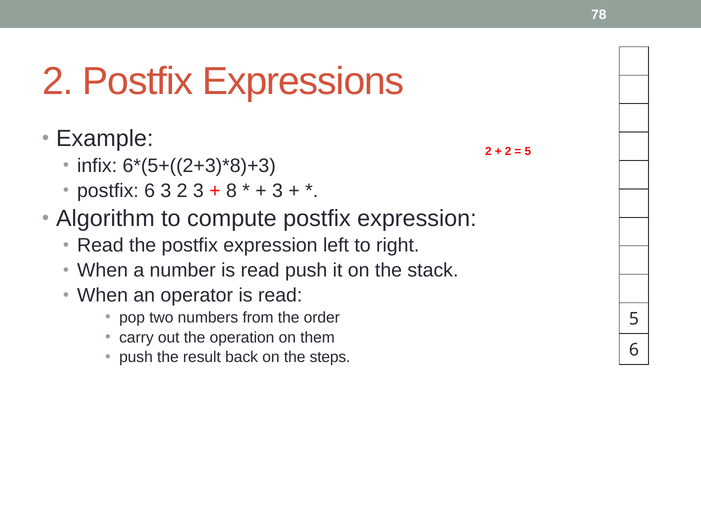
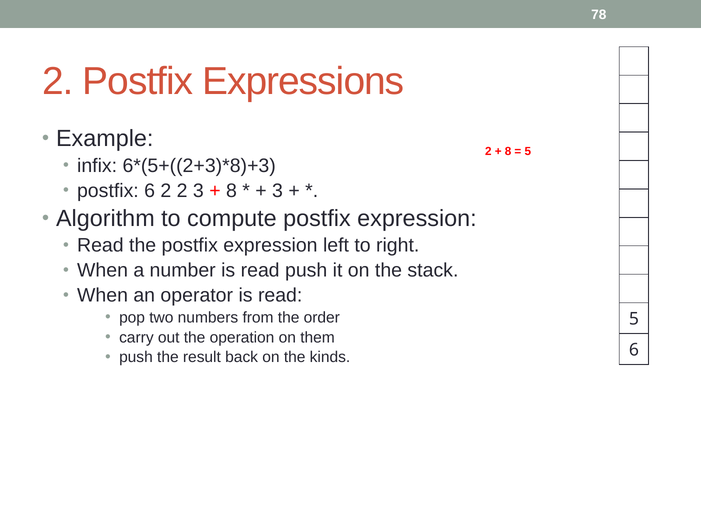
2: 2 -> 8 (508, 151)
postfix 6 3: 3 -> 2 (166, 191)
steps: steps -> kinds (330, 357)
